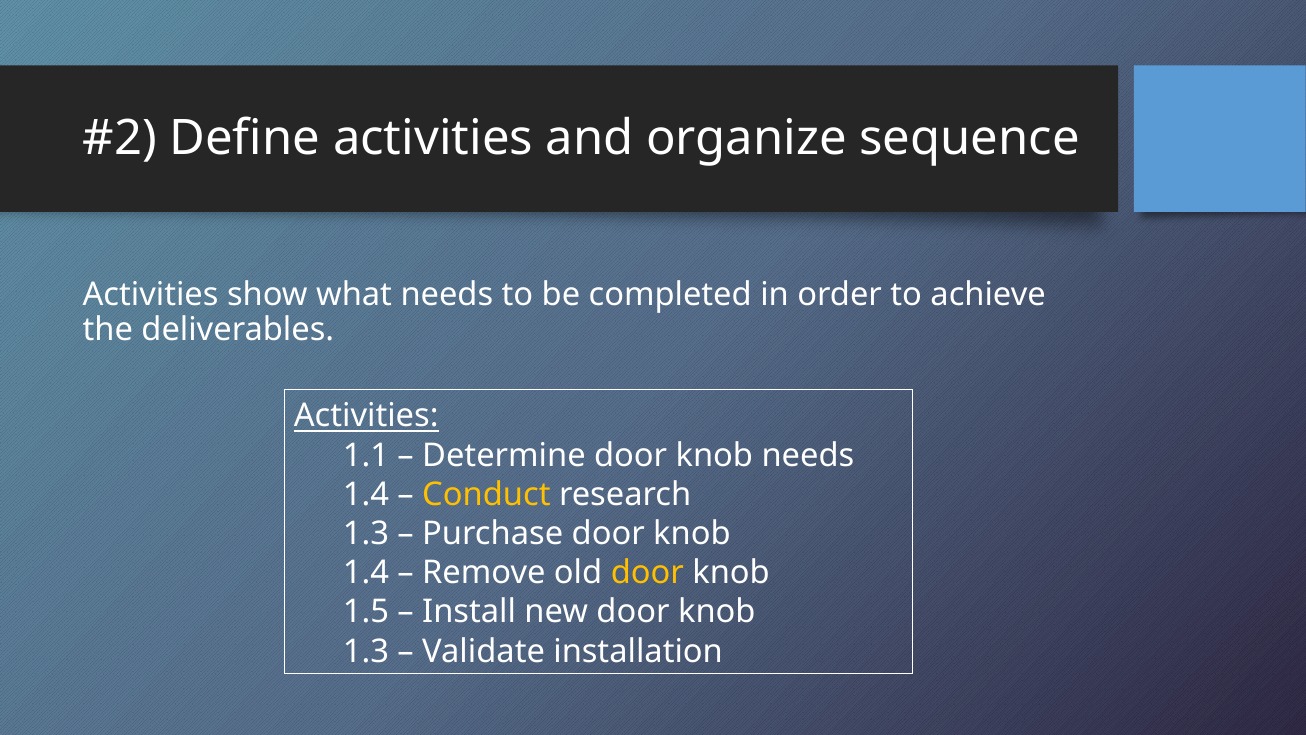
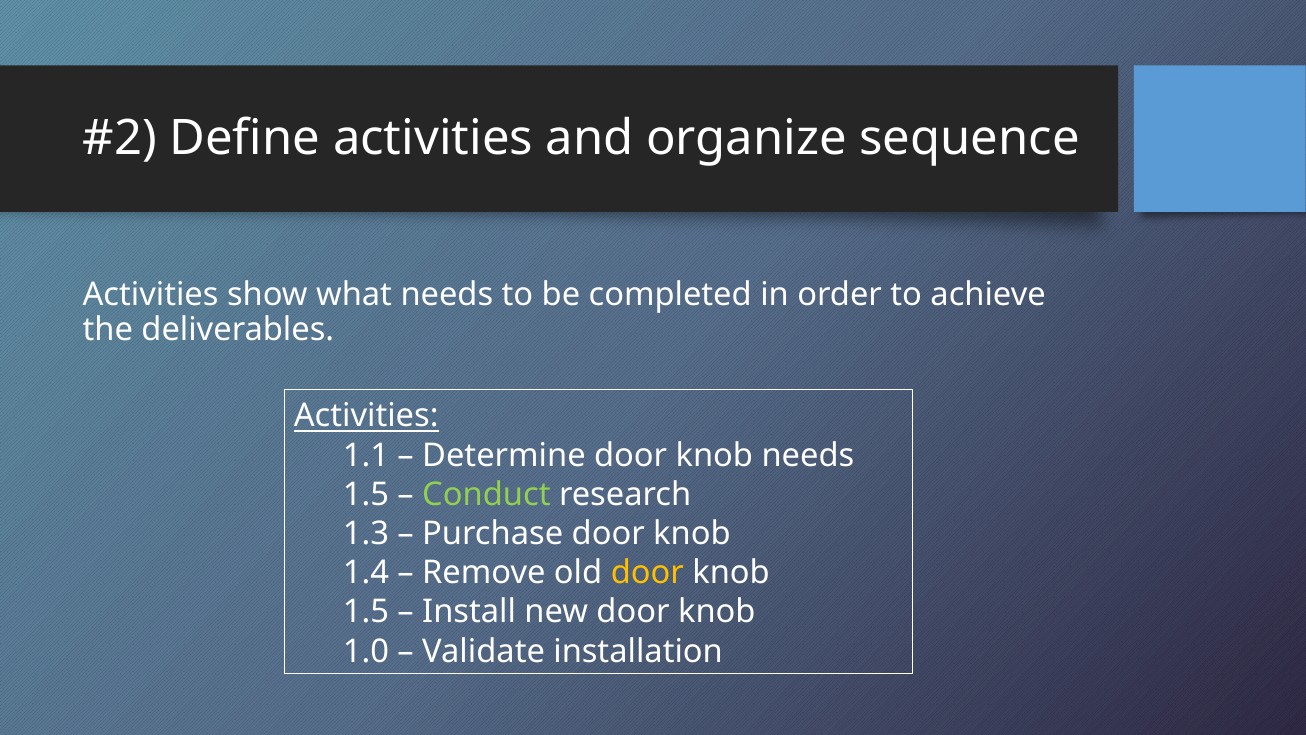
1.4: 1.4 -> 1.5 (366, 494)
Conduct colour: yellow -> light green (486, 494)
1.3: 1.3 -> 1.0 (366, 651)
